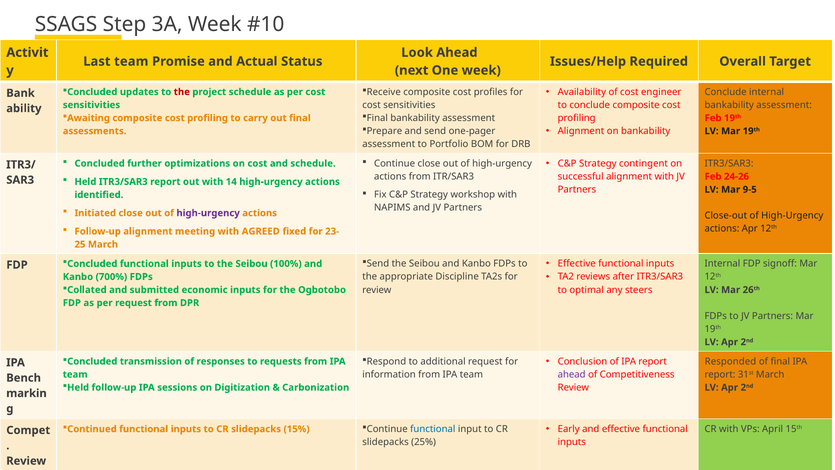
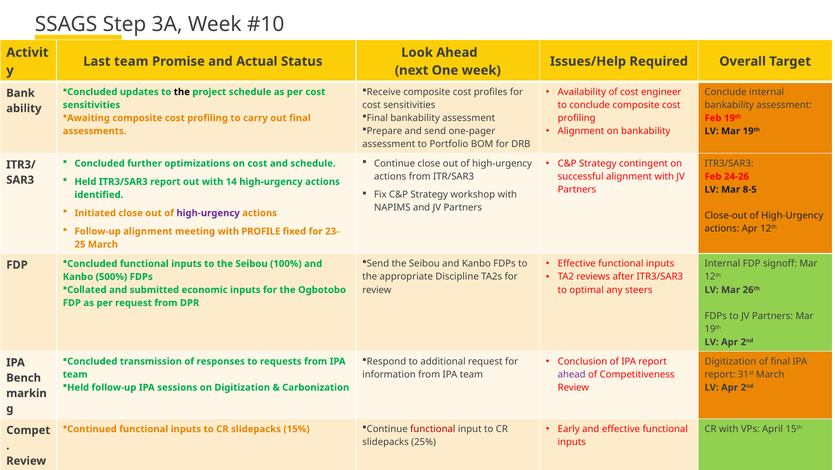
the colour: red -> black (182, 92)
9-5: 9-5 -> 8-5 (750, 189)
AGREED: AGREED -> PROFILE (261, 231)
700%: 700% -> 500% (111, 277)
Responded: Responded -> Digitization (730, 361)
functional colour: blue -> red (433, 429)
